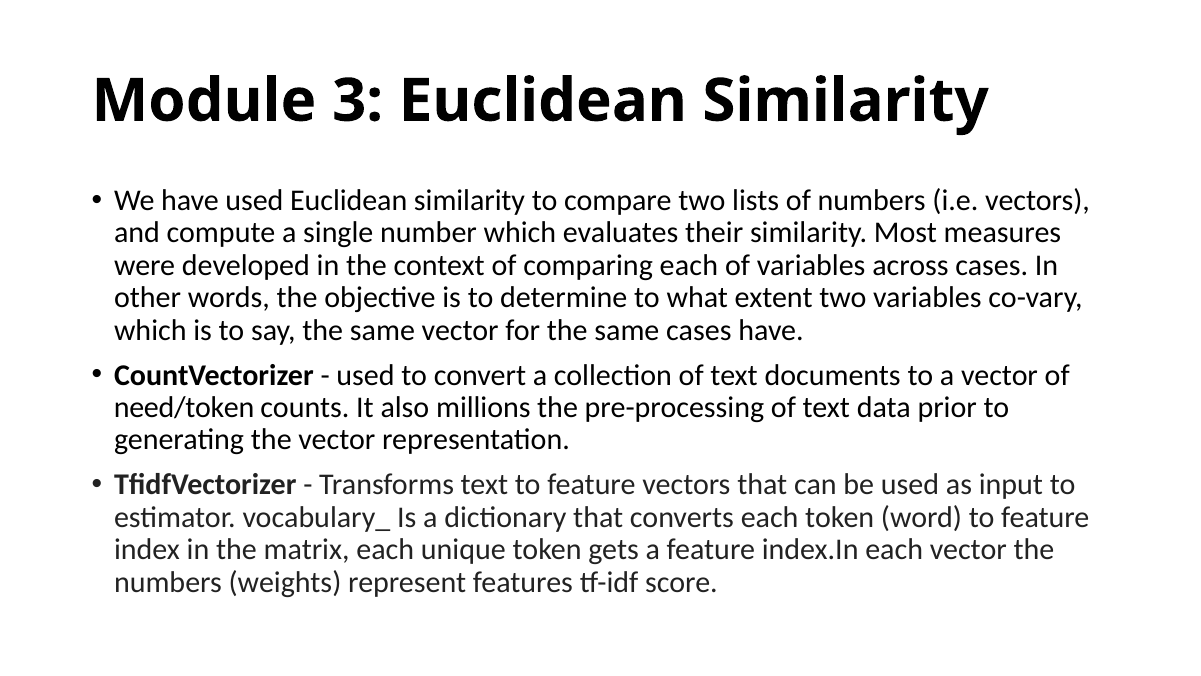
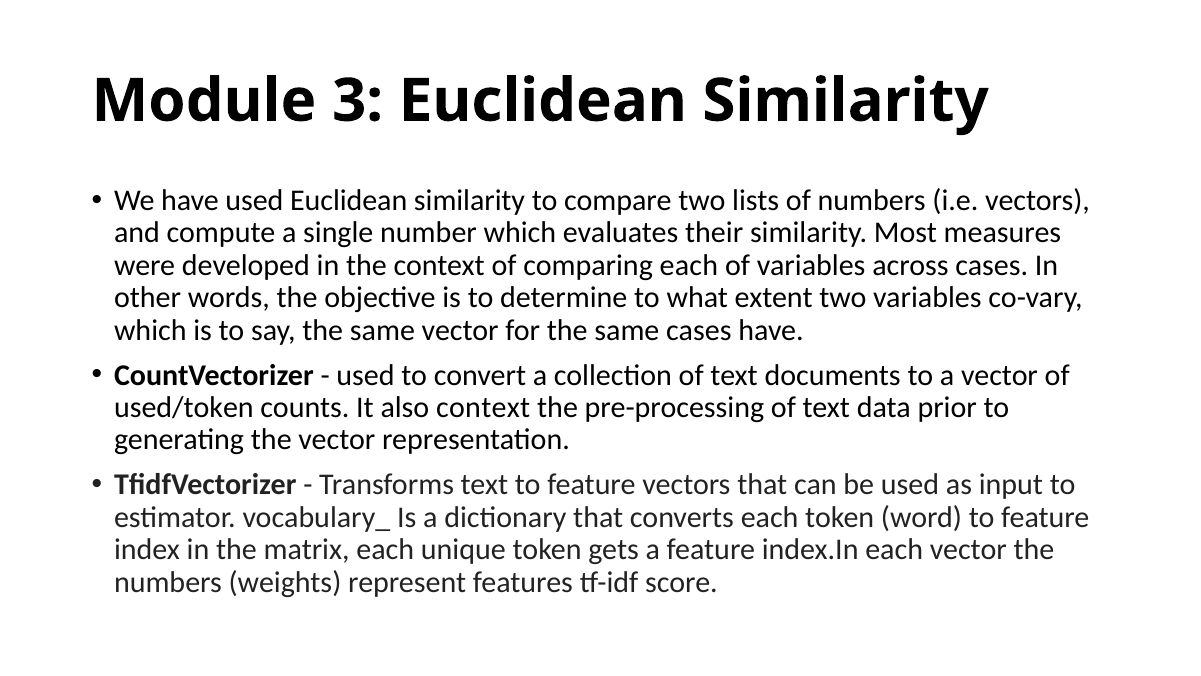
need/token: need/token -> used/token (184, 407)
also millions: millions -> context (483, 407)
